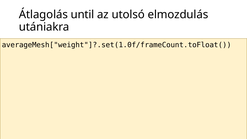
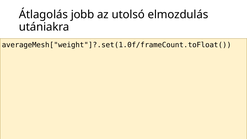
until: until -> jobb (83, 15)
